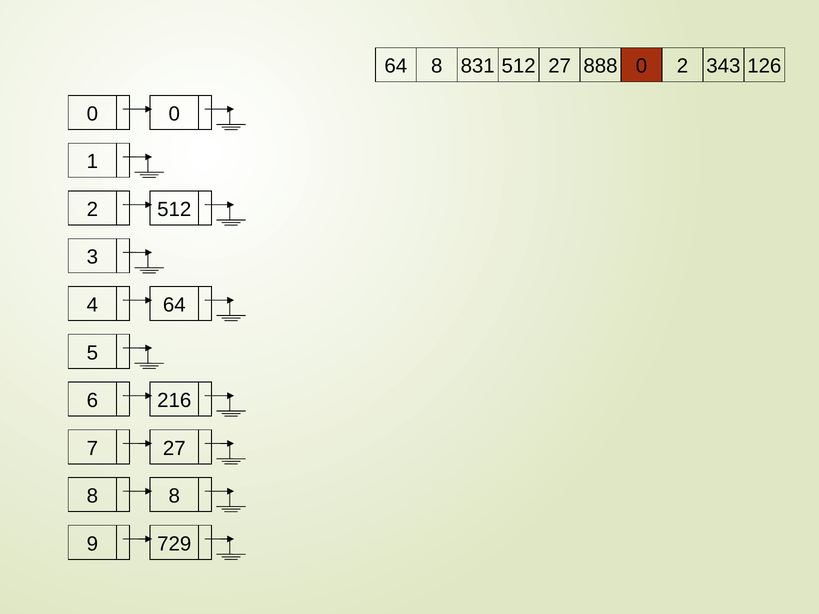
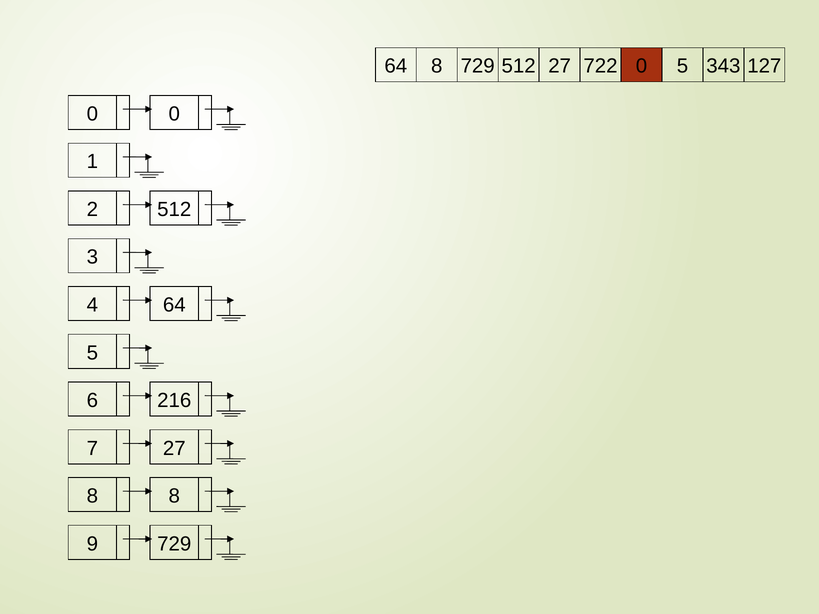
8 831: 831 -> 729 (478, 66)
888: 888 -> 722 (601, 66)
0 2: 2 -> 5 (682, 66)
126: 126 -> 127 (764, 66)
